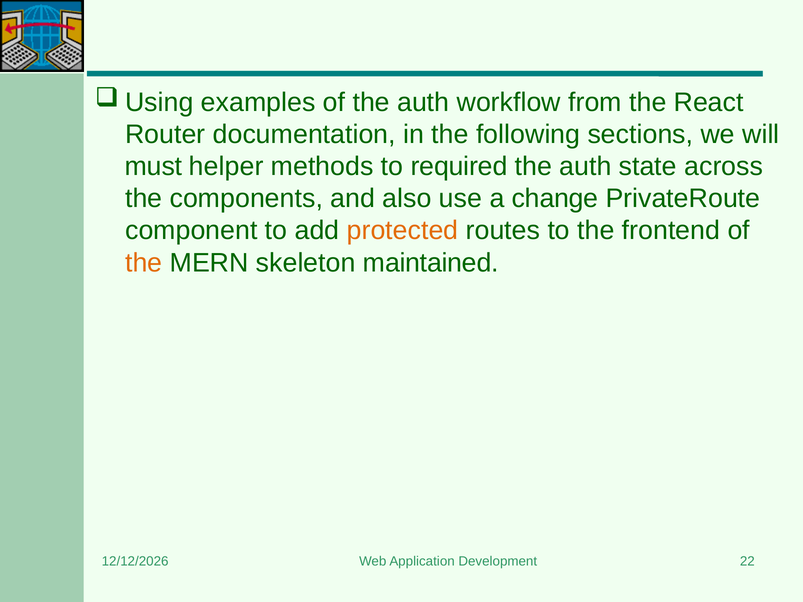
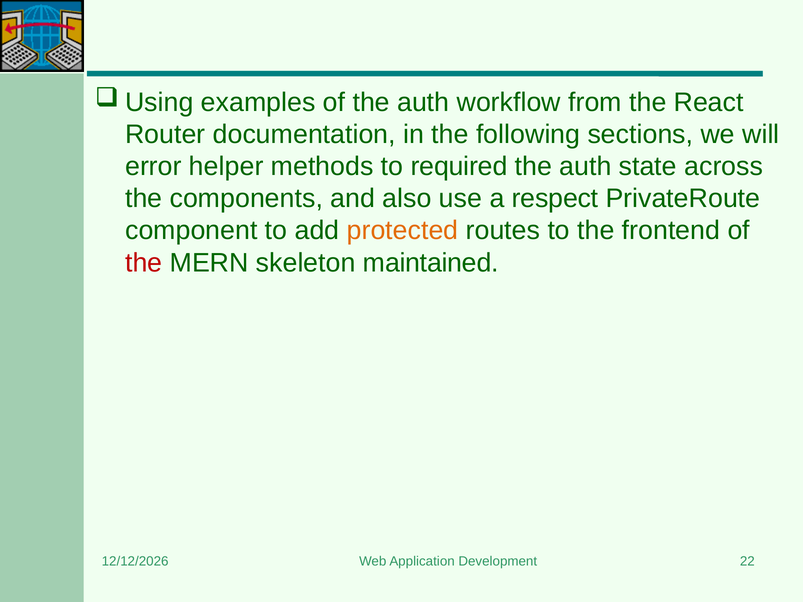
must: must -> error (153, 166)
change: change -> respect (555, 199)
the colour: orange -> red (144, 263)
